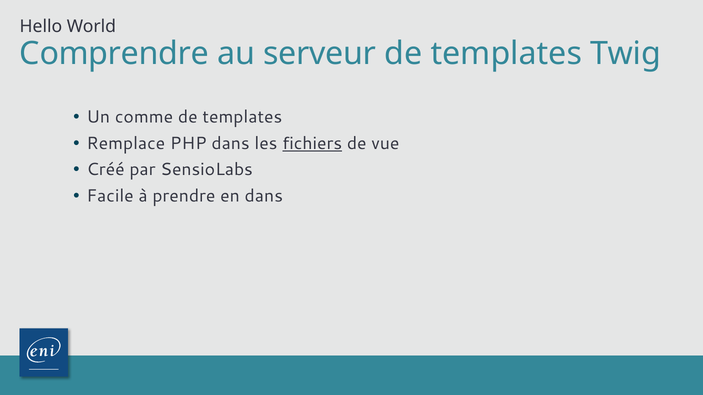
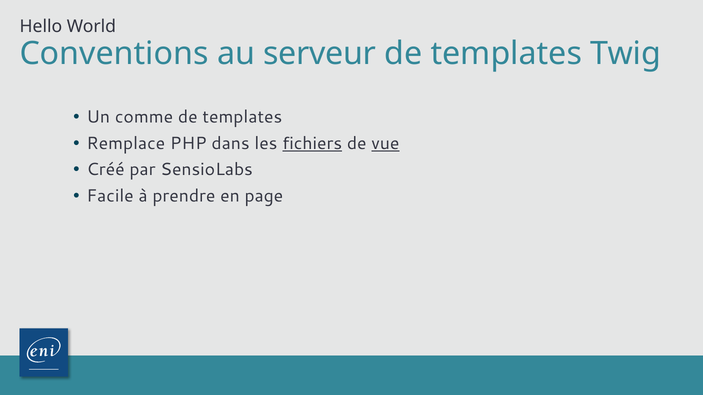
Comprendre: Comprendre -> Conventions (114, 54)
vue underline: none -> present (385, 144)
en dans: dans -> page (264, 196)
